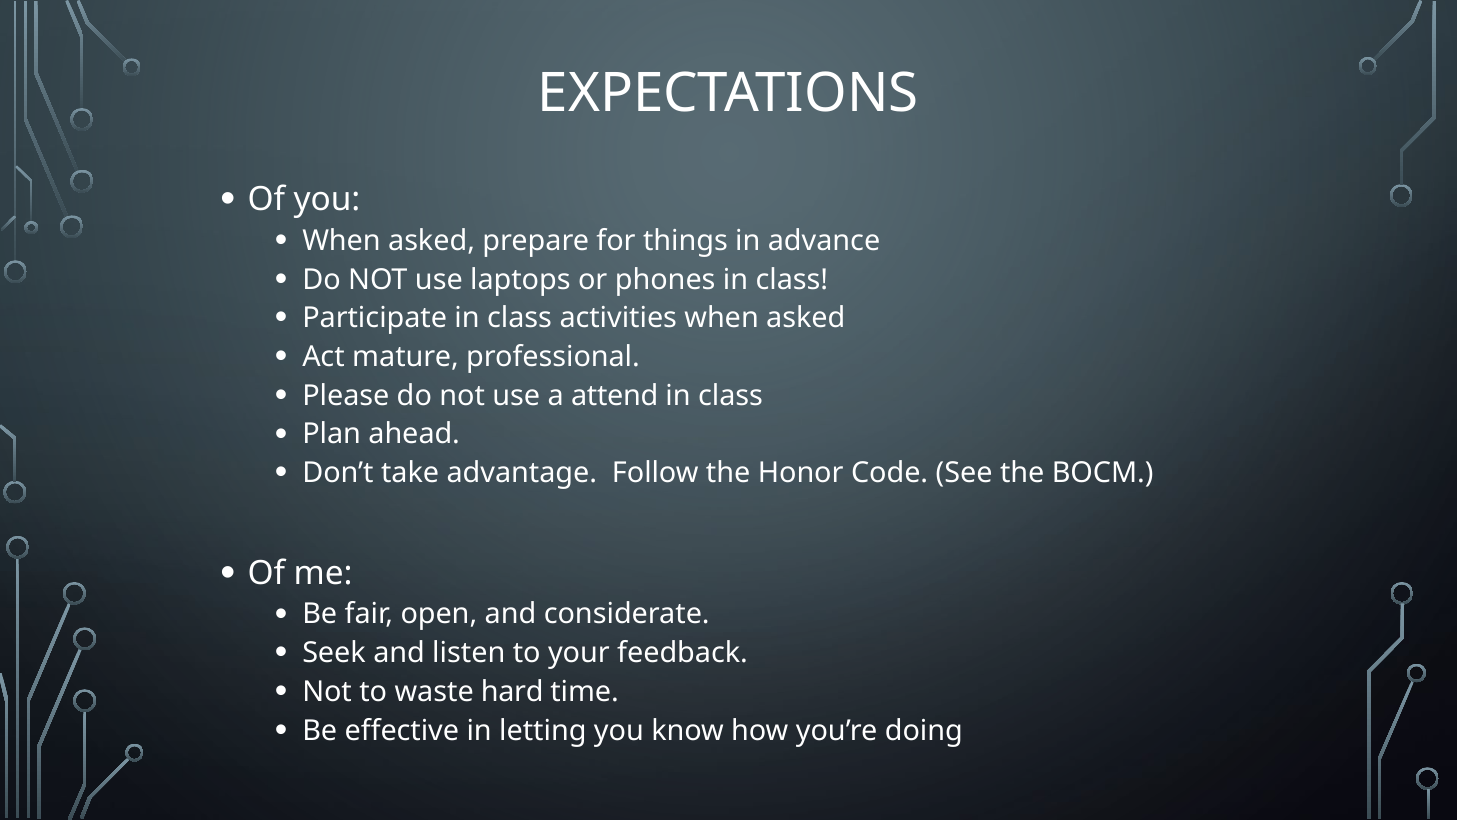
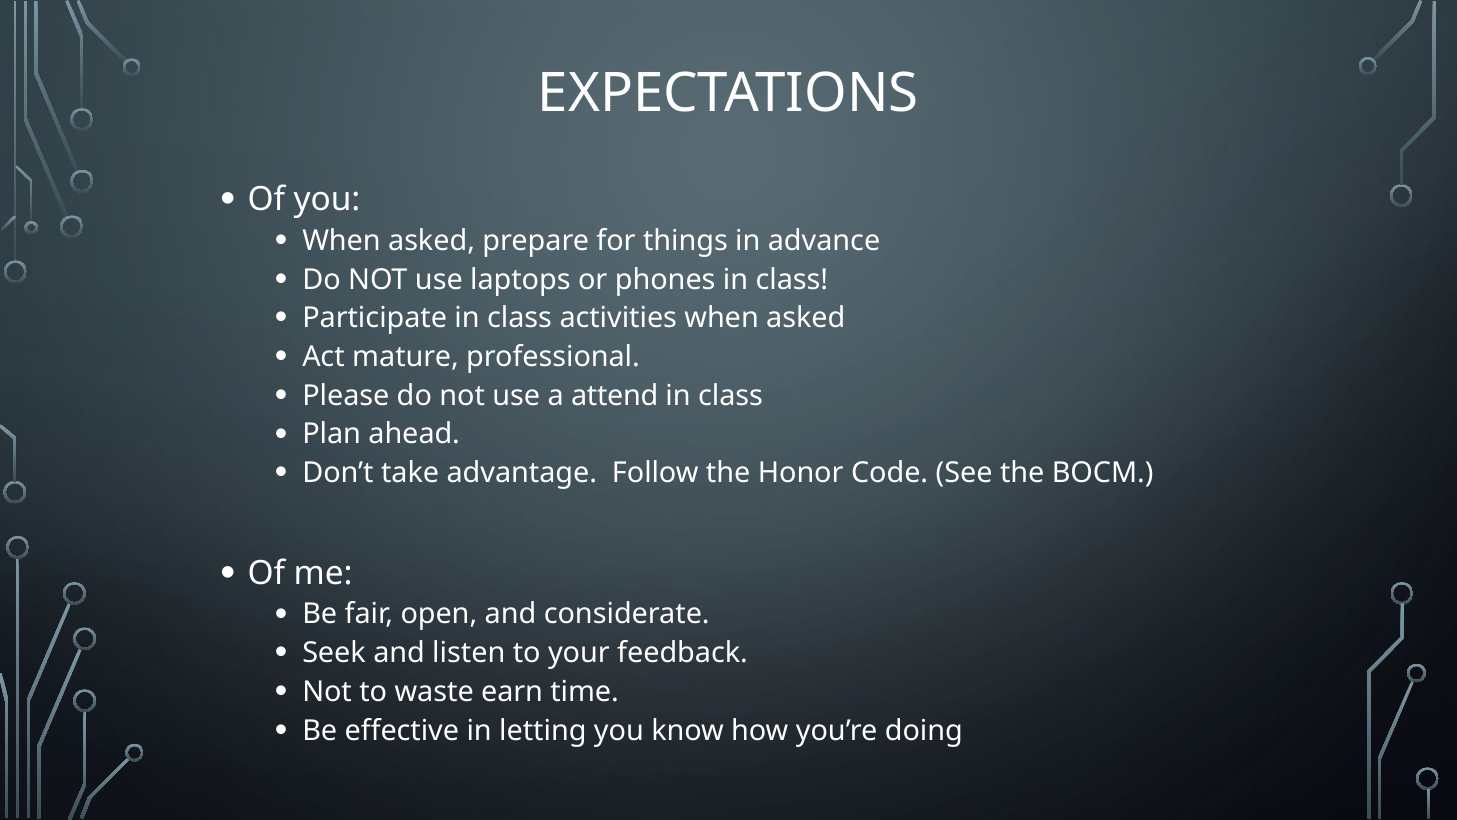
hard: hard -> earn (512, 692)
